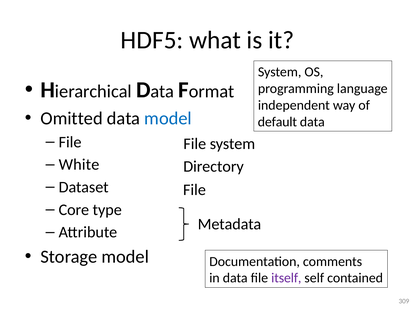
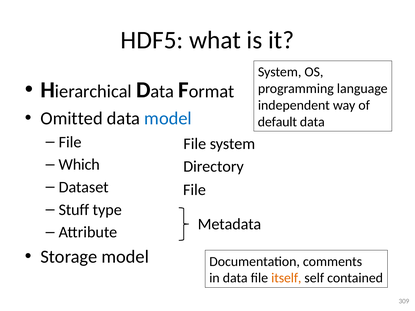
White: White -> Which (79, 165)
Core: Core -> Stuff (74, 210)
itself colour: purple -> orange (286, 278)
